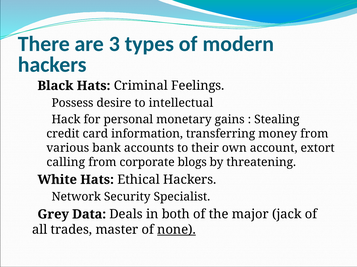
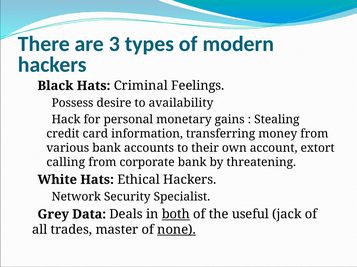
intellectual: intellectual -> availability (181, 103)
corporate blogs: blogs -> bank (192, 163)
both underline: none -> present (176, 215)
major: major -> useful (250, 215)
